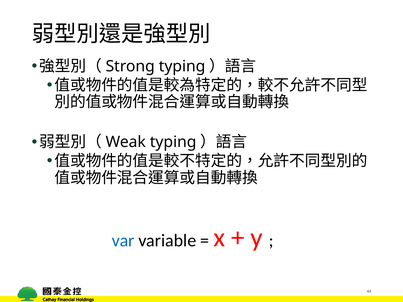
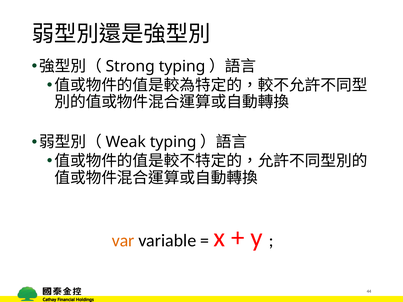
var colour: blue -> orange (123, 241)
